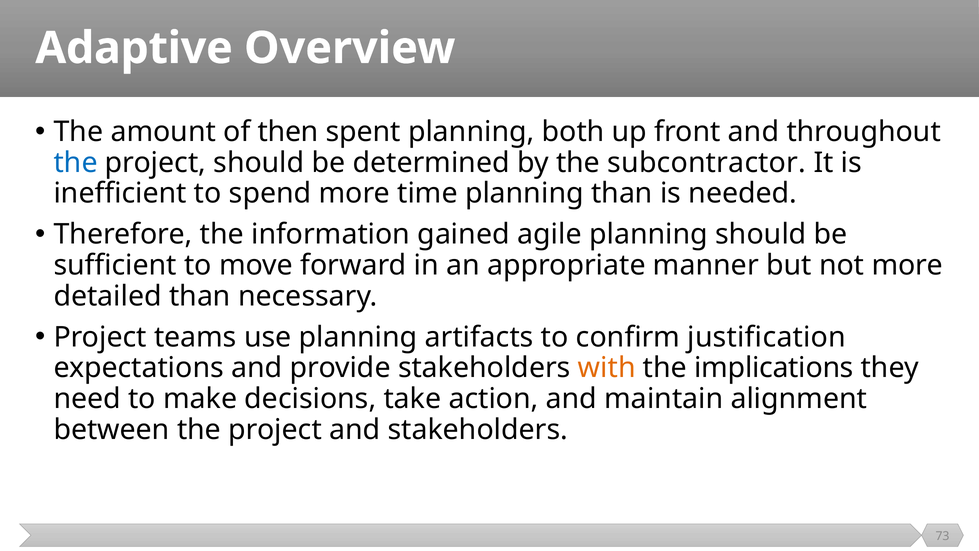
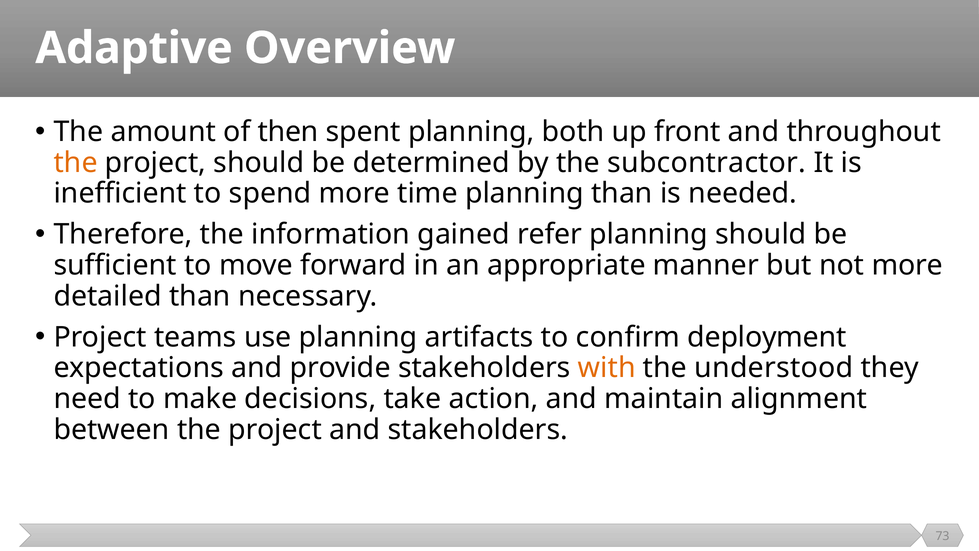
the colour: blue -> orange (76, 163)
agile: agile -> refer (550, 234)
justification: justification -> deployment (767, 337)
implications: implications -> understood (774, 368)
